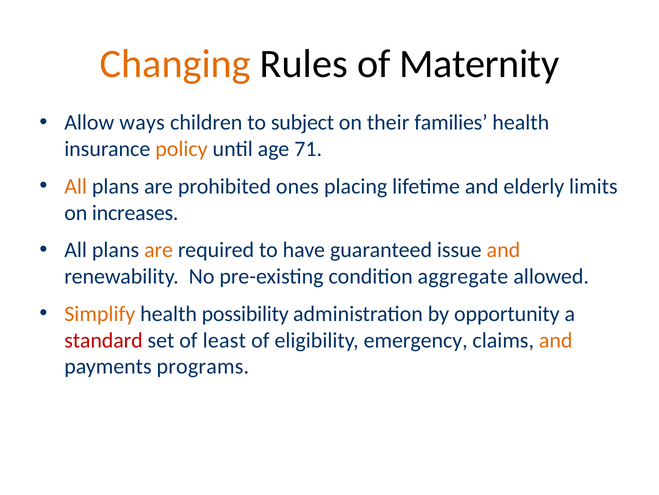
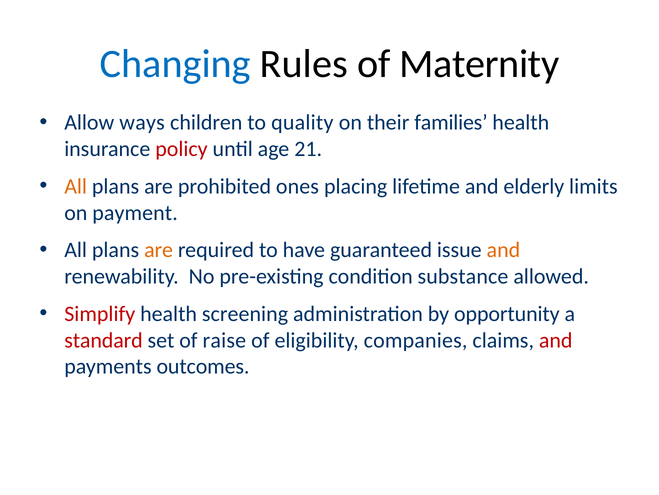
Changing colour: orange -> blue (175, 64)
subject: subject -> quality (302, 122)
policy colour: orange -> red (182, 149)
71: 71 -> 21 (308, 149)
increases: increases -> payment (135, 212)
aggregate: aggregate -> substance (463, 276)
Simplify colour: orange -> red (100, 313)
possibility: possibility -> screening (245, 313)
least: least -> raise (224, 340)
emergency: emergency -> companies (416, 340)
and colour: orange -> red (556, 340)
programs: programs -> outcomes (203, 366)
